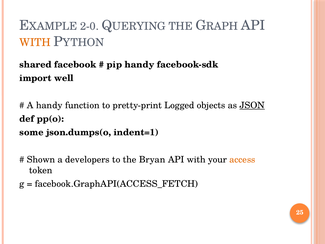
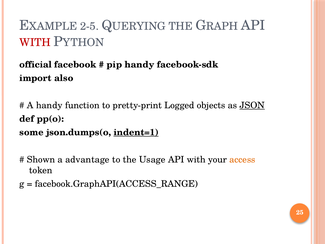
2-0: 2-0 -> 2-5 (89, 26)
WITH colour: orange -> red (35, 42)
shared: shared -> official (36, 65)
well: well -> also (64, 78)
indent=1 underline: none -> present (136, 132)
developers: developers -> advantage (87, 159)
Bryan: Bryan -> Usage (152, 159)
facebook.GraphAPI(ACCESS_FETCH: facebook.GraphAPI(ACCESS_FETCH -> facebook.GraphAPI(ACCESS_RANGE (116, 184)
